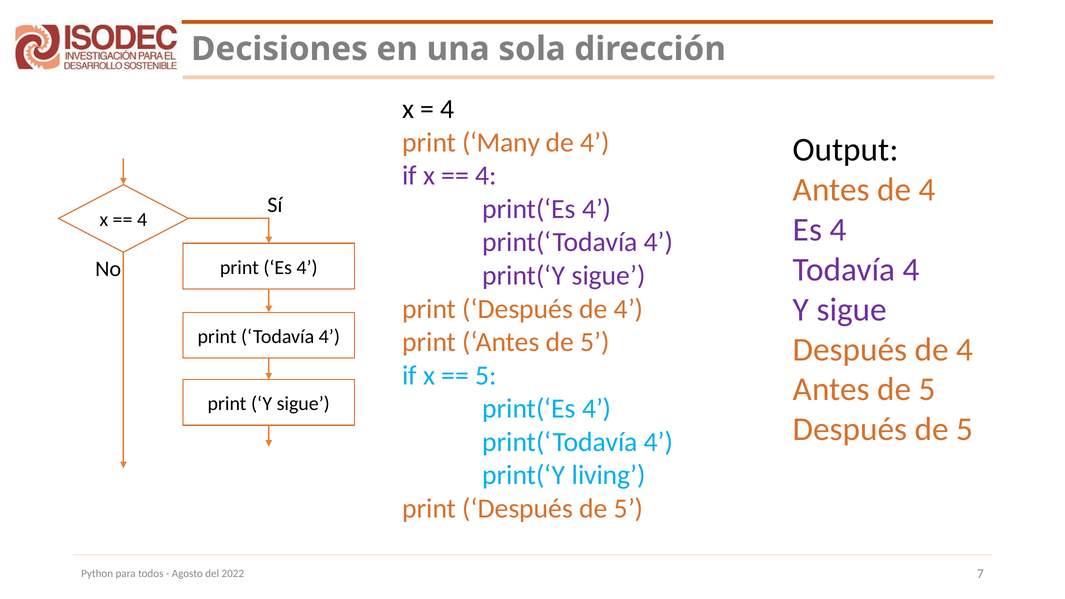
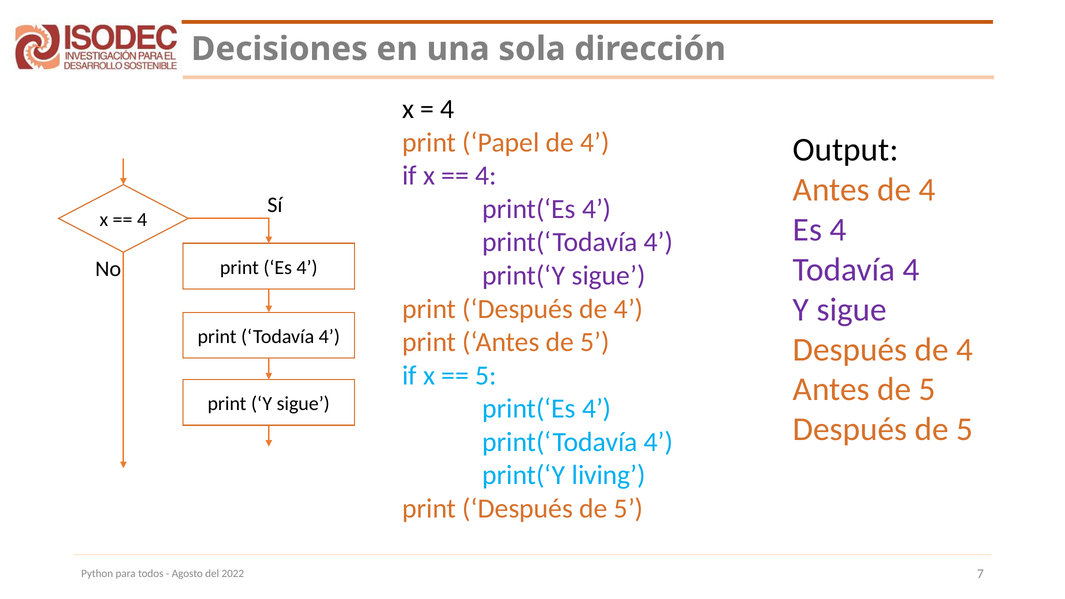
Many: Many -> Papel (501, 143)
